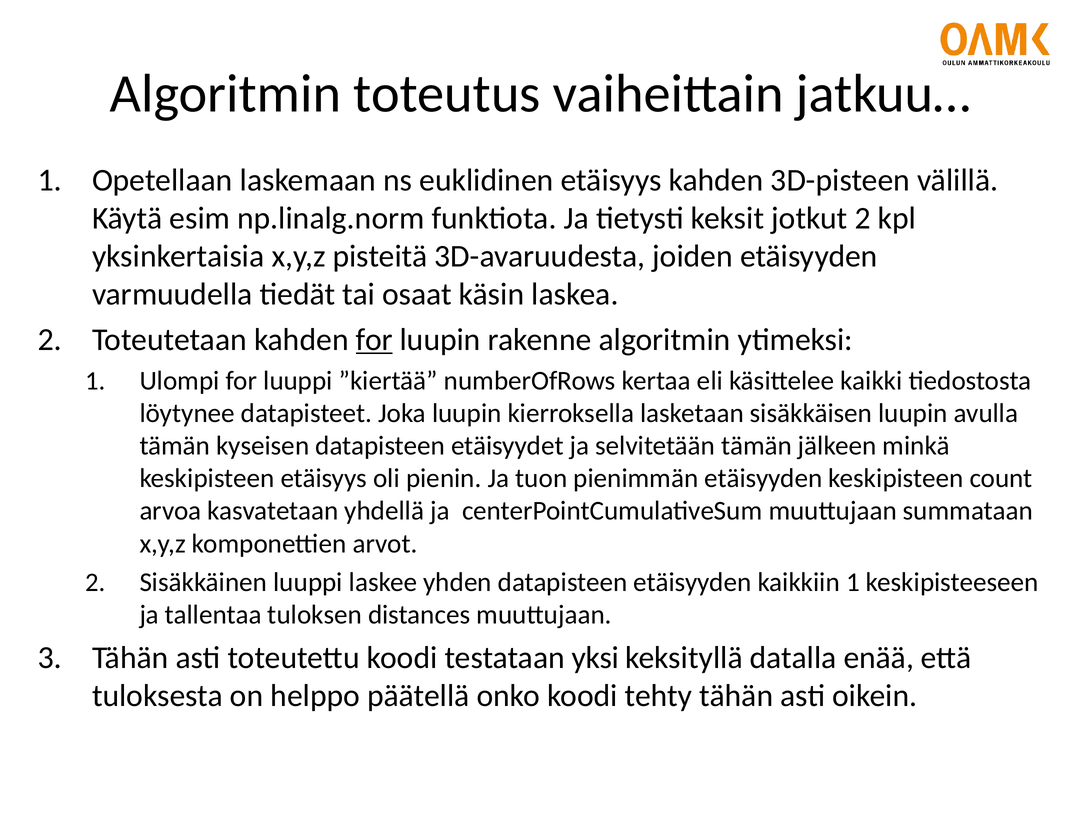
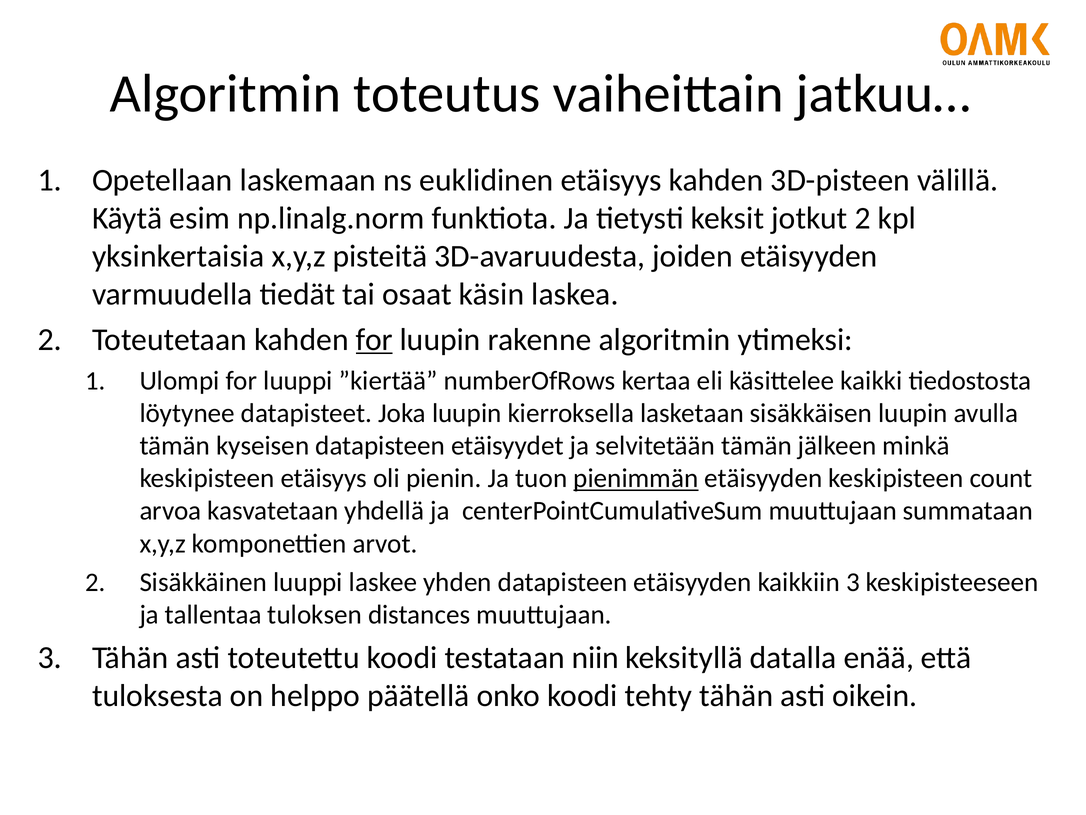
pienimmän underline: none -> present (636, 478)
kaikkiin 1: 1 -> 3 (853, 582)
yksi: yksi -> niin (595, 657)
